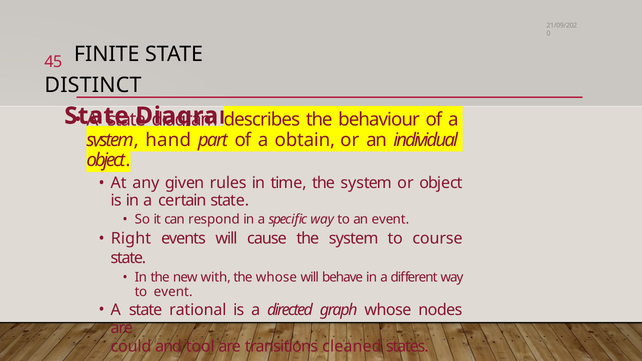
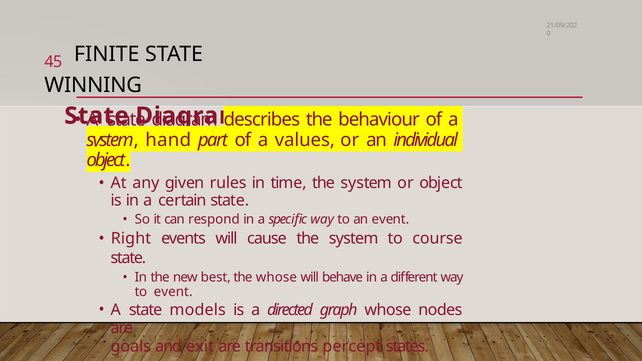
DISTINCT: DISTINCT -> WINNING (93, 85)
obtain: obtain -> values (305, 140)
with: with -> best (216, 277)
rational: rational -> models (198, 310)
could: could -> goals (131, 346)
tool: tool -> exit (200, 346)
cleaned: cleaned -> percept (352, 346)
